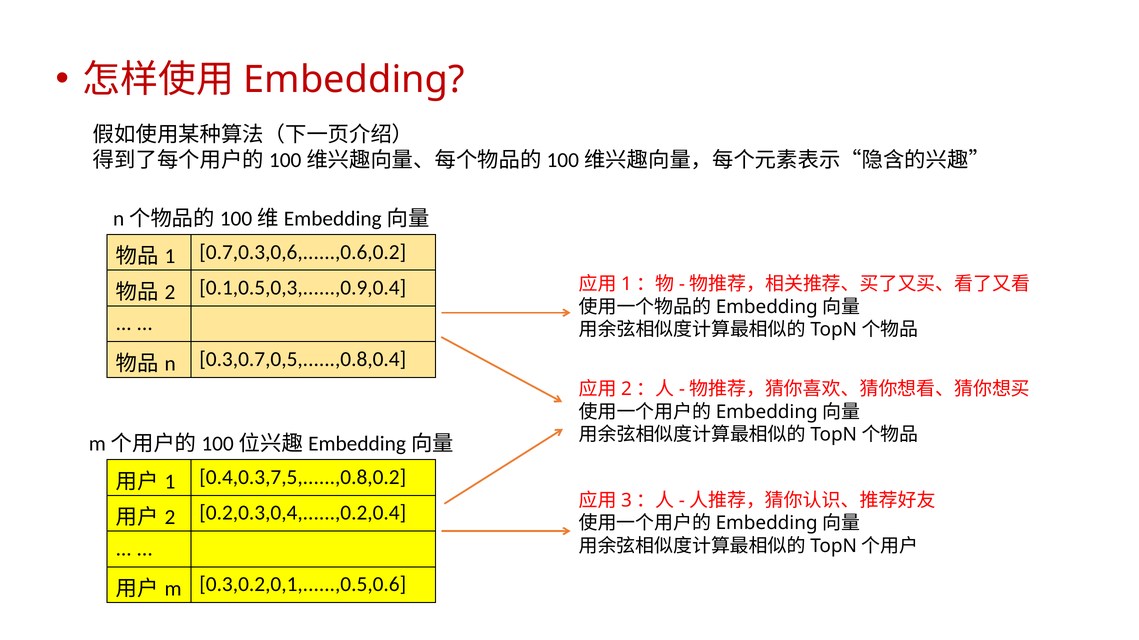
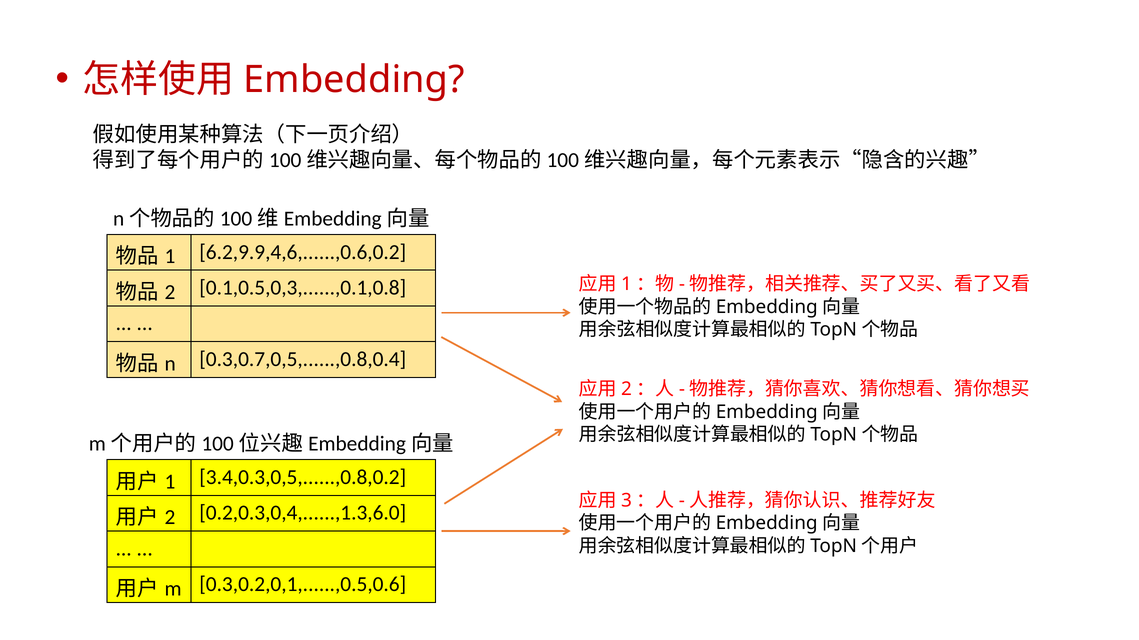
0.7,0.3,0,6,......,0.6,0.2: 0.7,0.3,0,6,......,0.6,0.2 -> 6.2,9.9,4,6,......,0.6,0.2 (303, 252)
0.1,0.5,0,3,......,0.9,0.4: 0.1,0.5,0,3,......,0.9,0.4 -> 0.1,0.5,0,3,......,0.1,0.8 (303, 288)
0.4,0.3,7,5,......,0.8,0.2: 0.4,0.3,7,5,......,0.8,0.2 -> 3.4,0.3,0,5,......,0.8,0.2 (303, 478)
0.2,0.3,0,4,......,0.2,0.4: 0.2,0.3,0,4,......,0.2,0.4 -> 0.2,0.3,0,4,......,1.3,6.0 (303, 513)
